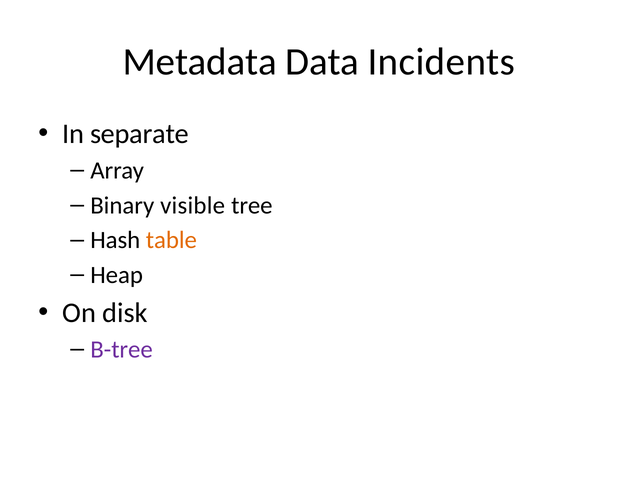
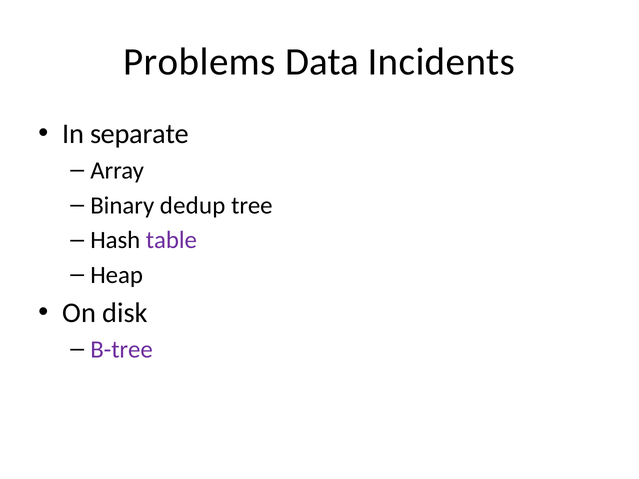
Metadata: Metadata -> Problems (199, 62)
visible: visible -> dedup (193, 206)
table colour: orange -> purple (171, 240)
